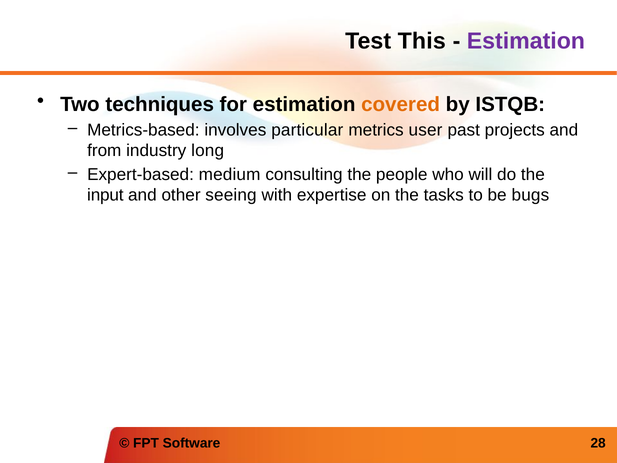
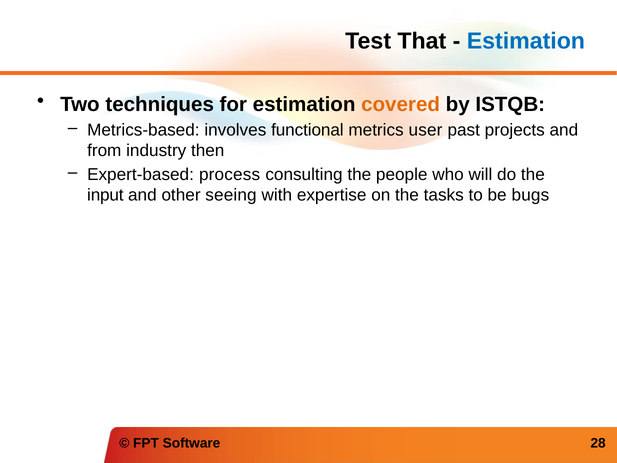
This: This -> That (422, 41)
Estimation colour: purple -> blue (526, 41)
particular: particular -> functional (307, 130)
long: long -> then (208, 151)
medium: medium -> process (230, 175)
